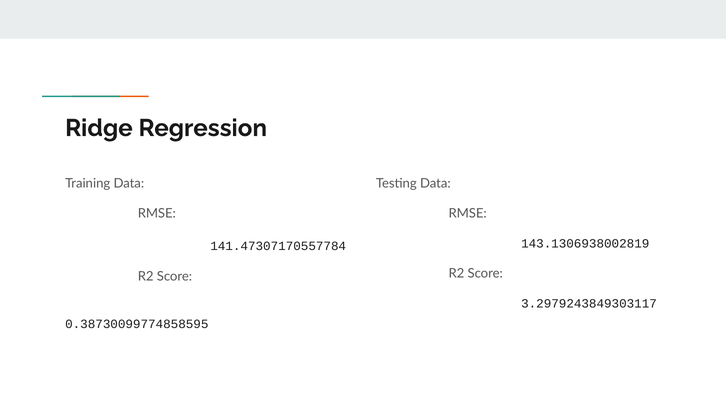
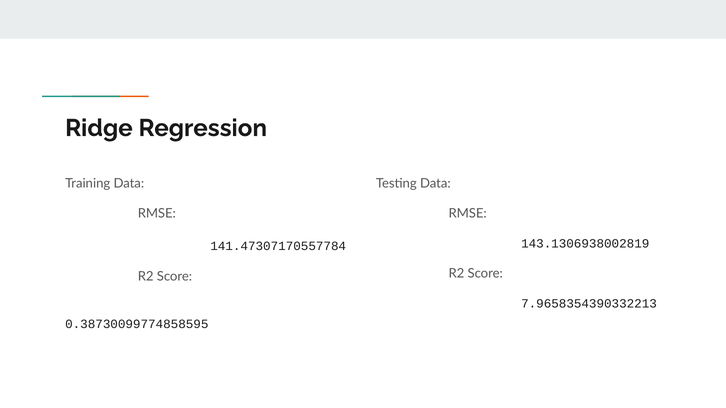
3.2979243849303117: 3.2979243849303117 -> 7.9658354390332213 (589, 304)
